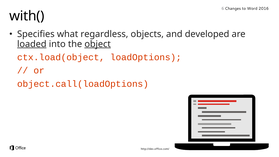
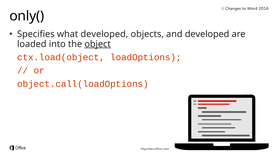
with(: with( -> only( (27, 16)
what regardless: regardless -> developed (104, 34)
loaded underline: present -> none (32, 44)
